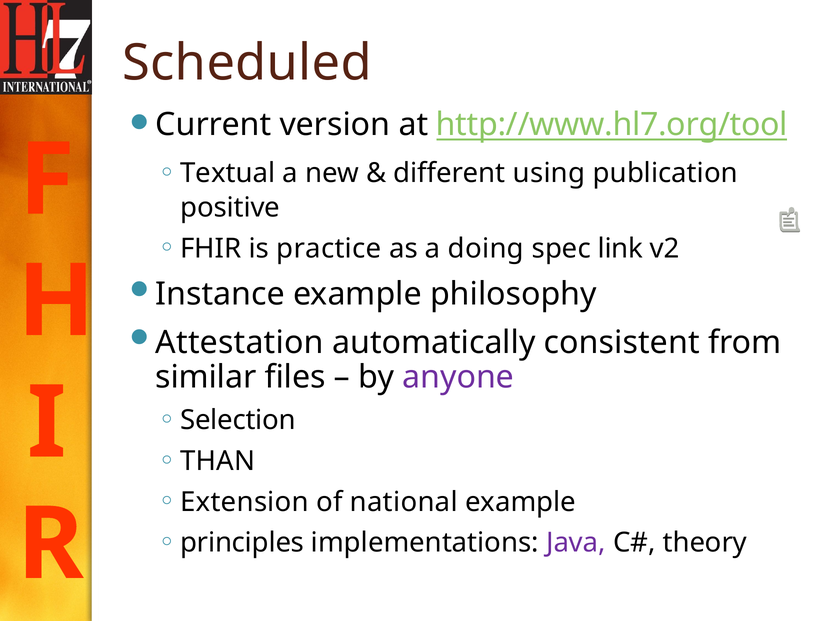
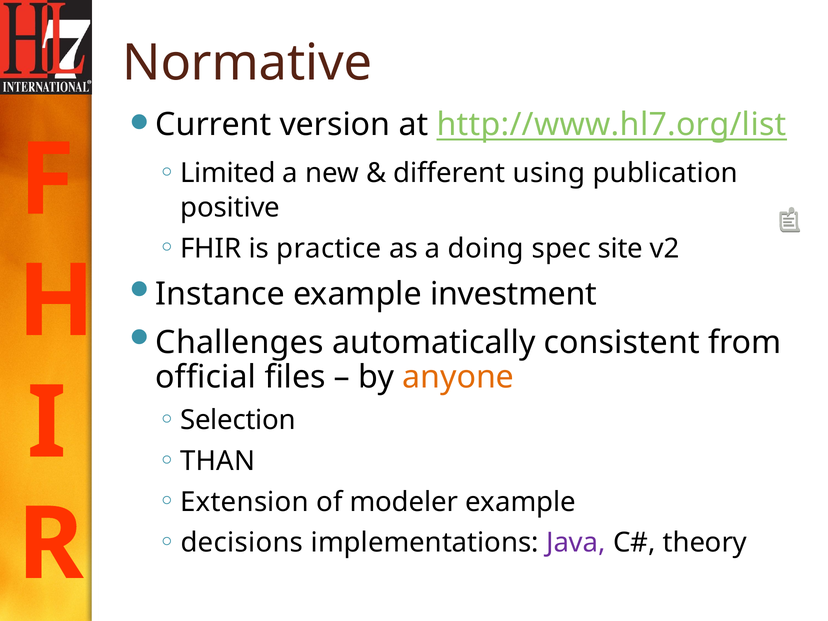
Scheduled: Scheduled -> Normative (247, 63)
http://www.hl7.org/tool: http://www.hl7.org/tool -> http://www.hl7.org/list (612, 125)
Textual: Textual -> Limited (228, 173)
link: link -> site (620, 248)
philosophy: philosophy -> investment (514, 294)
Attestation: Attestation -> Challenges (240, 343)
similar: similar -> official (206, 377)
anyone colour: purple -> orange (458, 377)
national: national -> modeler (404, 502)
principles: principles -> decisions (242, 543)
